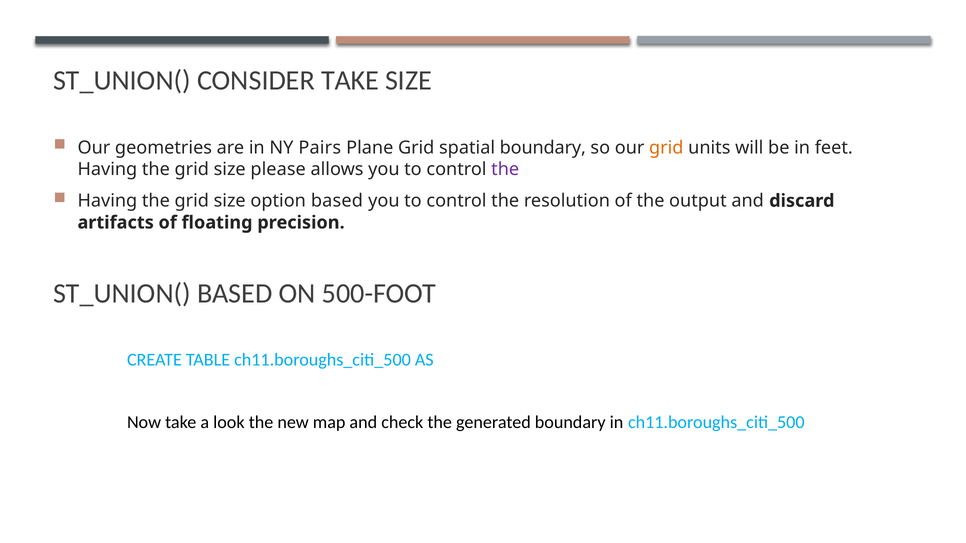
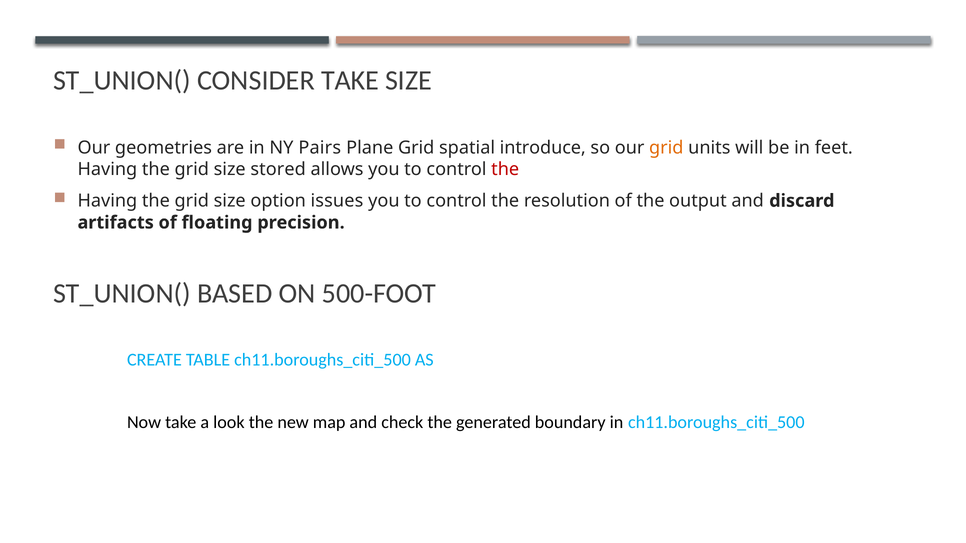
spatial boundary: boundary -> introduce (543, 148)
please: please -> stored (278, 170)
the colour: purple -> red (505, 170)
option based: based -> issues (337, 201)
